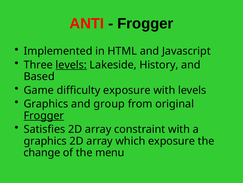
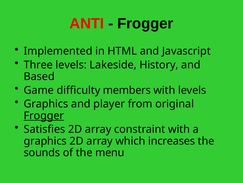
levels underline: present -> none (71, 65)
difficulty exposure: exposure -> members (127, 90)
group: group -> player (109, 103)
which exposure: exposure -> increases (172, 140)
change: change -> sounds (42, 152)
